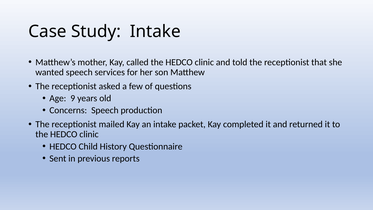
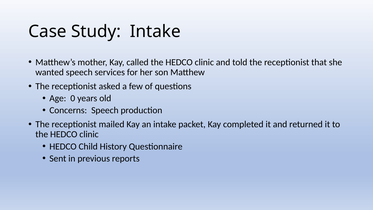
9: 9 -> 0 (73, 98)
